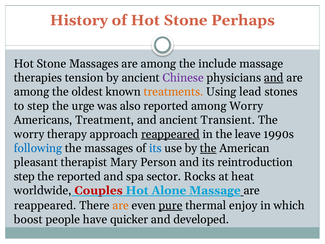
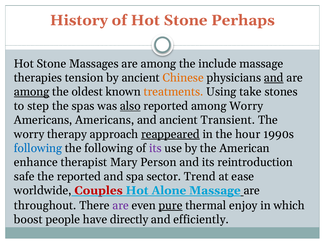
Chinese colour: purple -> orange (183, 78)
among underline: none -> present (32, 92)
lead: lead -> take (250, 92)
urge: urge -> spas (83, 106)
also underline: none -> present (130, 106)
Americans Treatment: Treatment -> Americans (105, 120)
leave: leave -> hour (248, 134)
the massages: massages -> following (109, 148)
its colour: blue -> purple (155, 148)
the underline: present -> none (208, 148)
pleasant: pleasant -> enhance (36, 162)
step: step -> safe (24, 176)
Rocks: Rocks -> Trend (200, 176)
heat: heat -> ease (243, 176)
reappeared: reappeared -> throughout (45, 205)
are colour: orange -> purple (121, 205)
quicker: quicker -> directly (129, 219)
developed: developed -> efficiently (201, 219)
